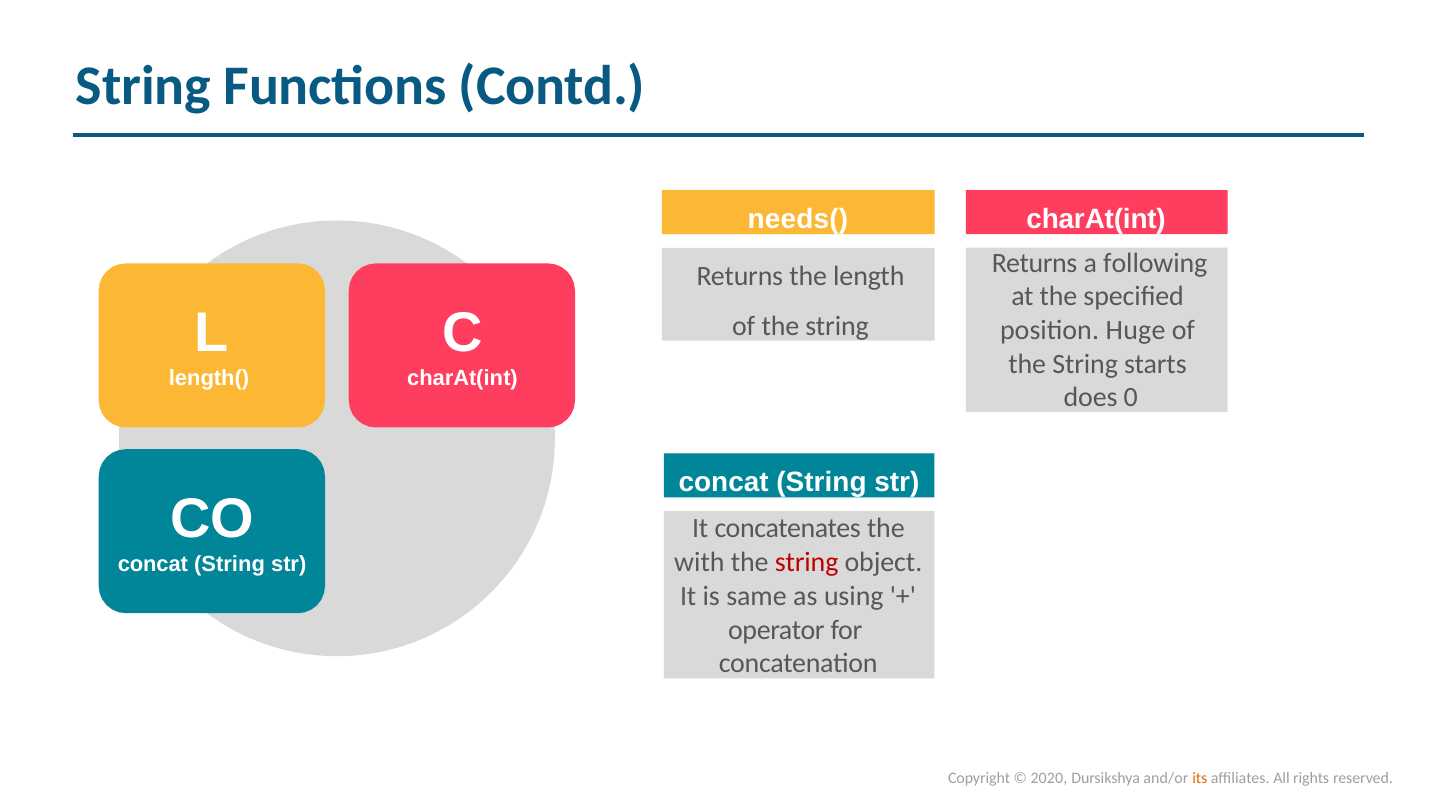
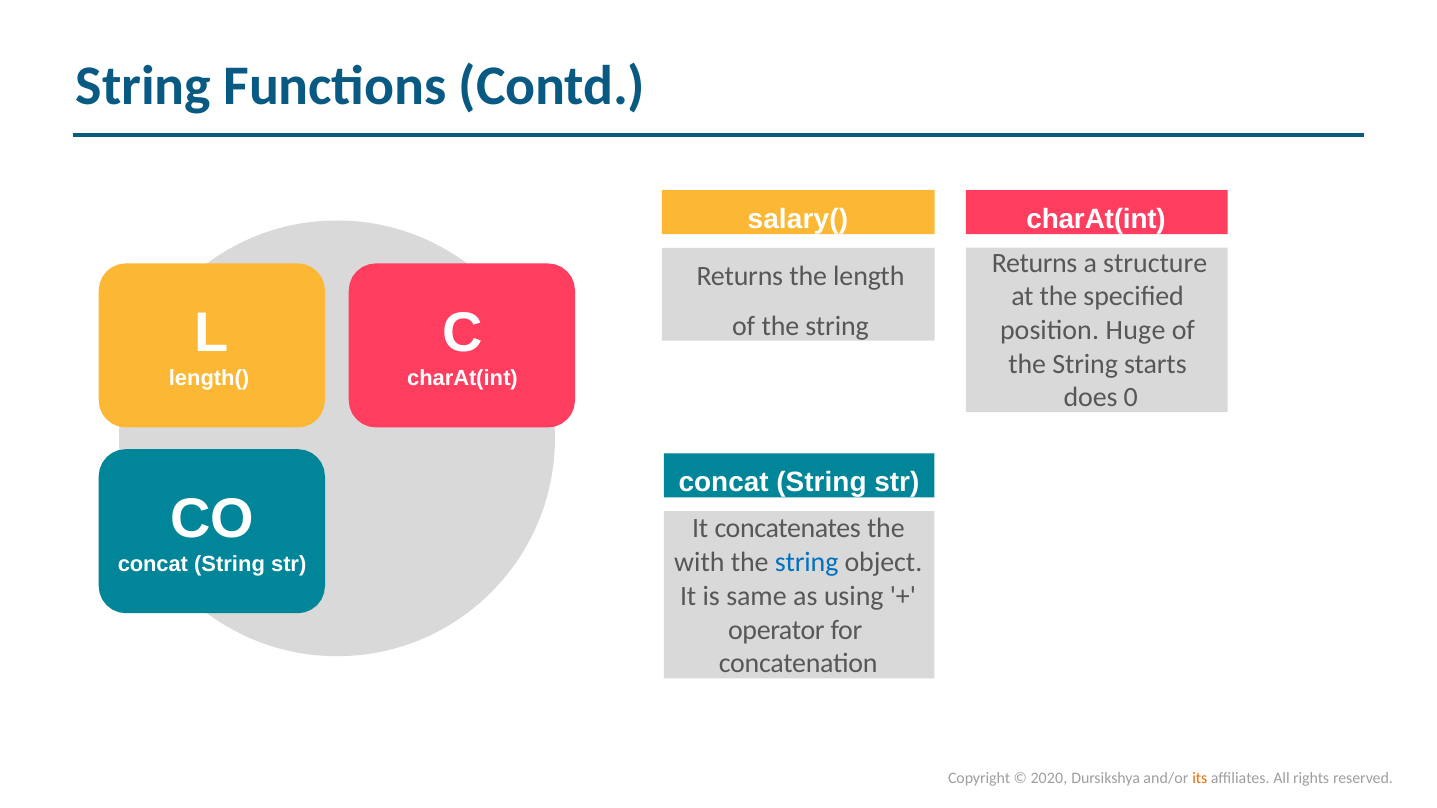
needs(: needs( -> salary( (798, 219)
following: following -> structure (1155, 263)
string colour: red -> blue (807, 562)
